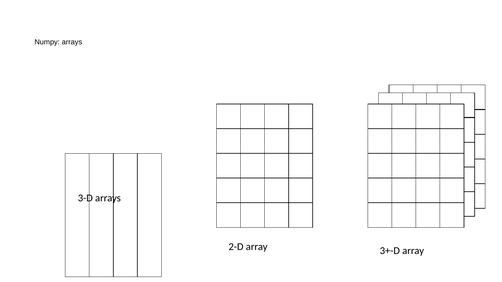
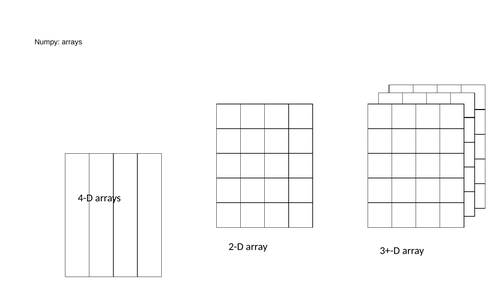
3-D: 3-D -> 4-D (85, 198)
